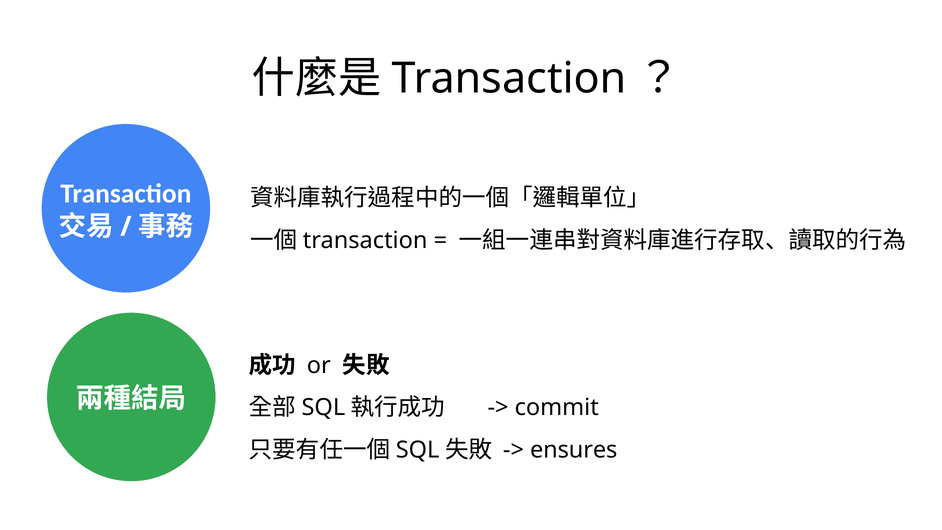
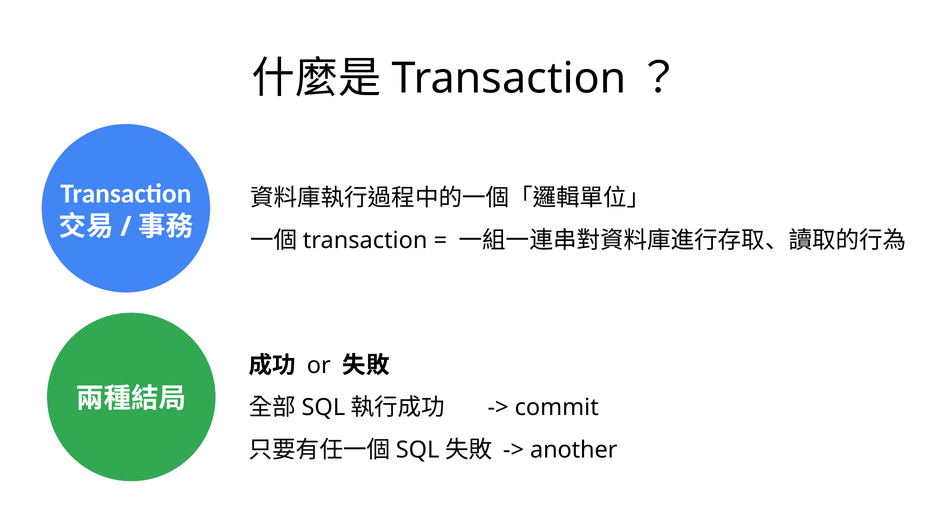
ensures: ensures -> another (574, 450)
